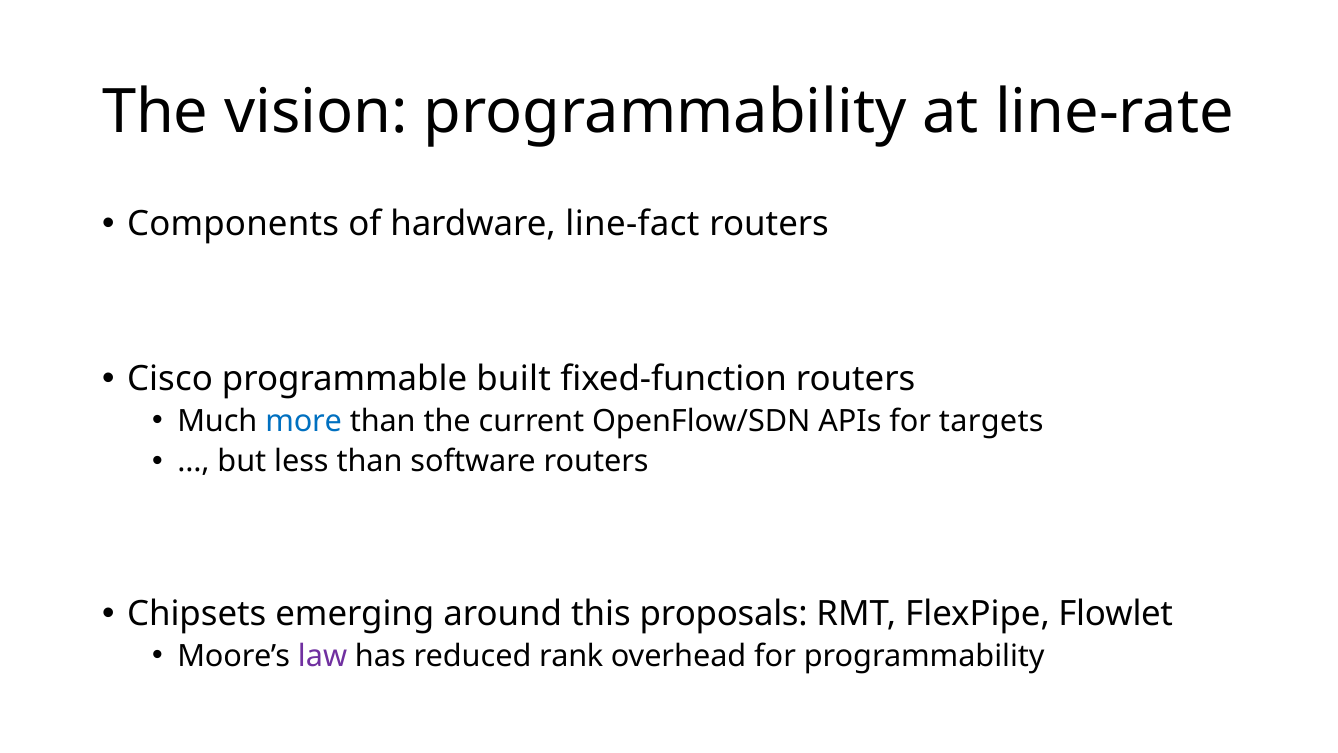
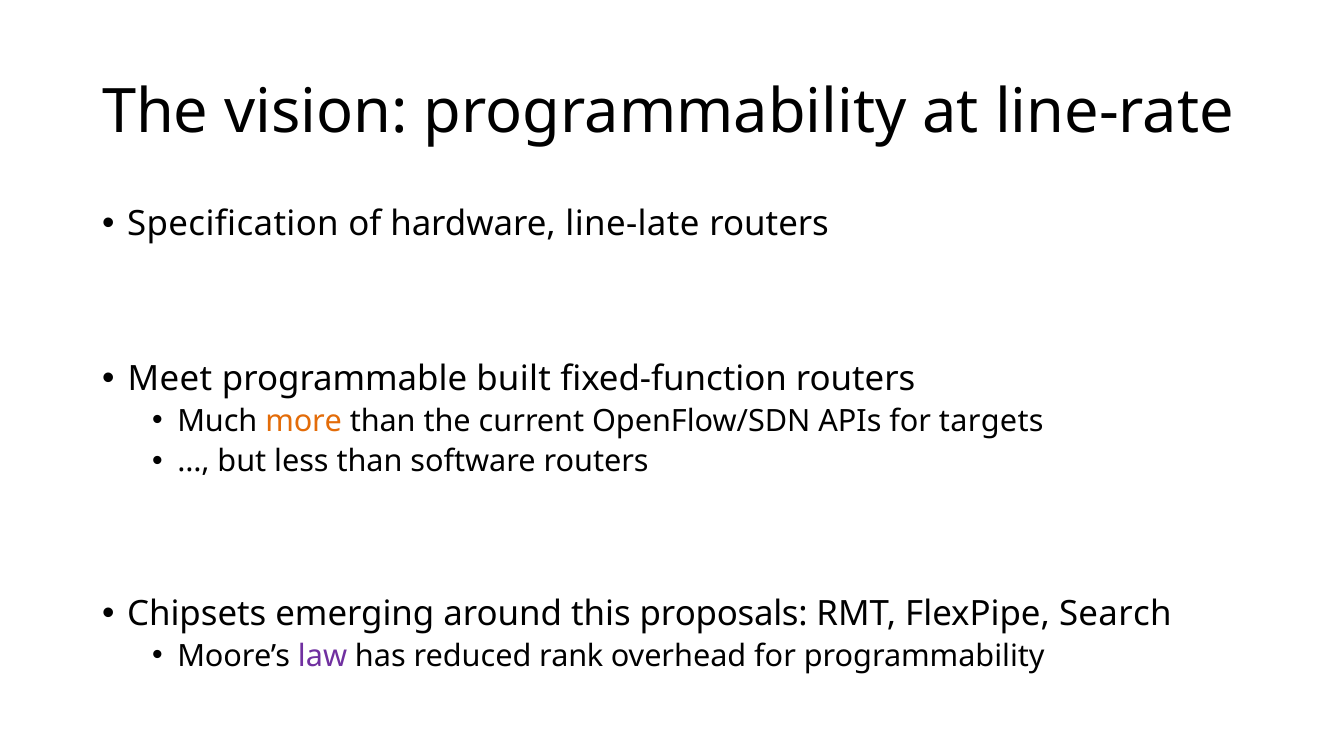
Components: Components -> Specification (233, 224)
line-fact: line-fact -> line-late (632, 224)
Cisco: Cisco -> Meet (170, 379)
more colour: blue -> orange (304, 421)
Flowlet: Flowlet -> Search (1115, 613)
